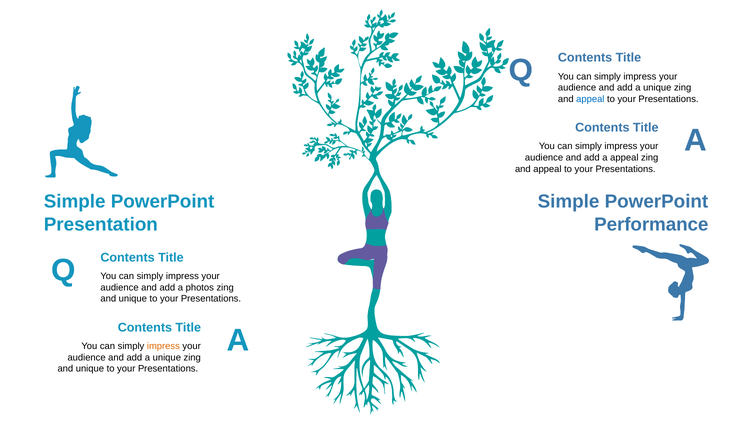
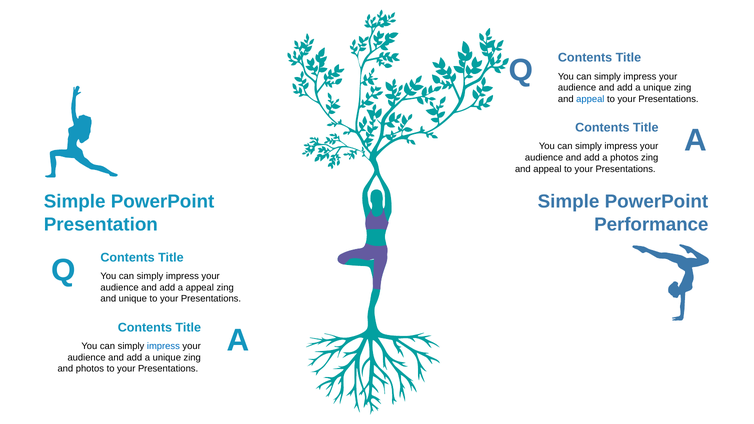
a appeal: appeal -> photos (624, 158)
a photos: photos -> appeal (200, 288)
impress colour: orange -> blue (163, 346)
unique: unique -> photos (90, 369)
